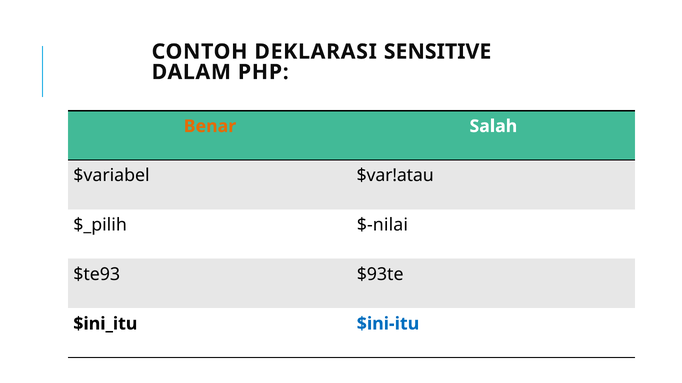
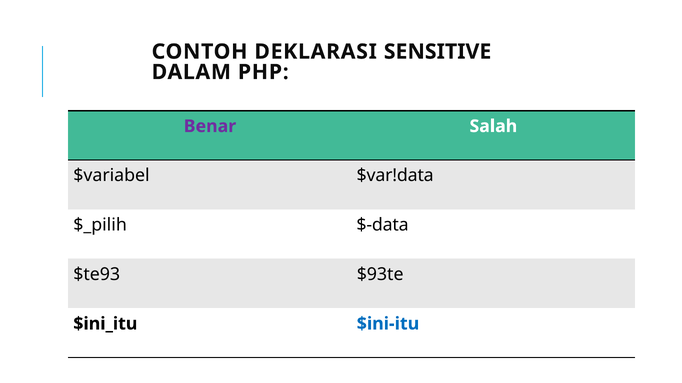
Benar colour: orange -> purple (210, 126)
$var!atau: $var!atau -> $var!data (395, 176)
$-nilai: $-nilai -> $-data (383, 225)
